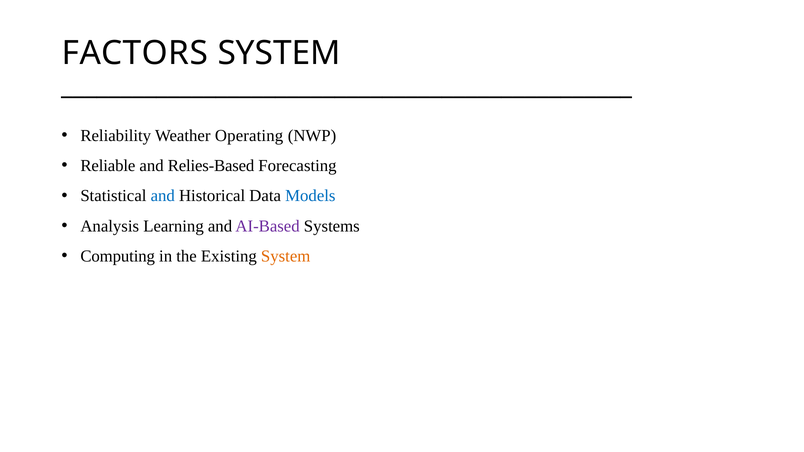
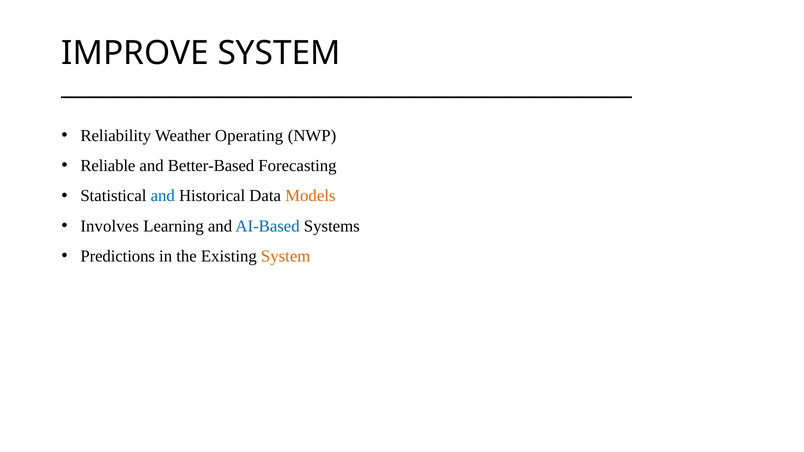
FACTORS: FACTORS -> IMPROVE (135, 53)
Relies-Based: Relies-Based -> Better-Based (211, 166)
Models colour: blue -> orange (310, 196)
Analysis: Analysis -> Involves (110, 226)
AI-Based colour: purple -> blue (268, 226)
Computing: Computing -> Predictions (118, 256)
